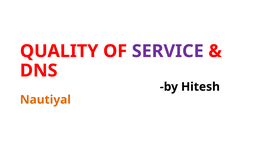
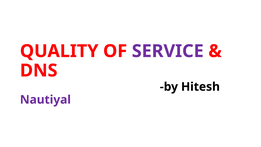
Nautiyal colour: orange -> purple (45, 100)
